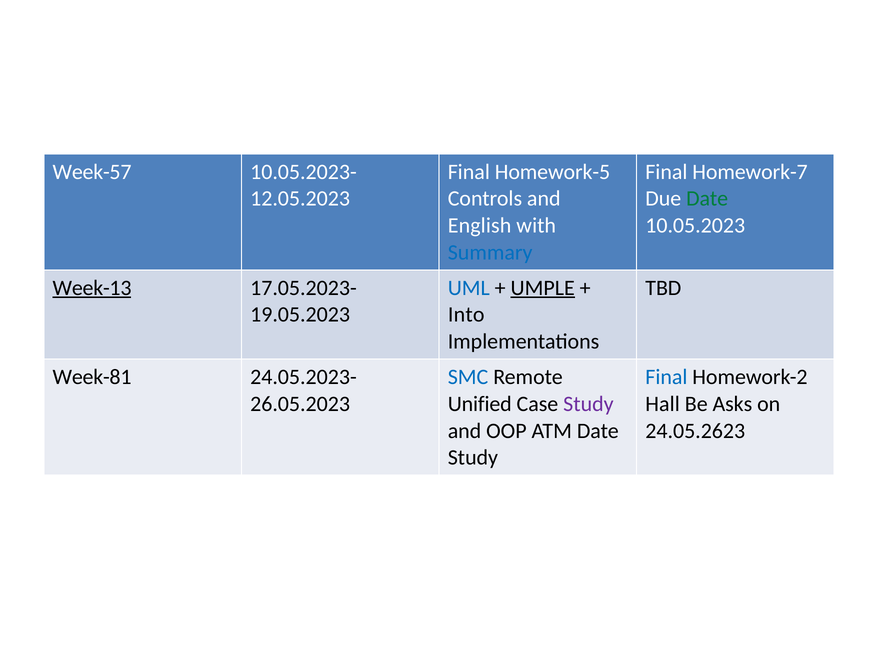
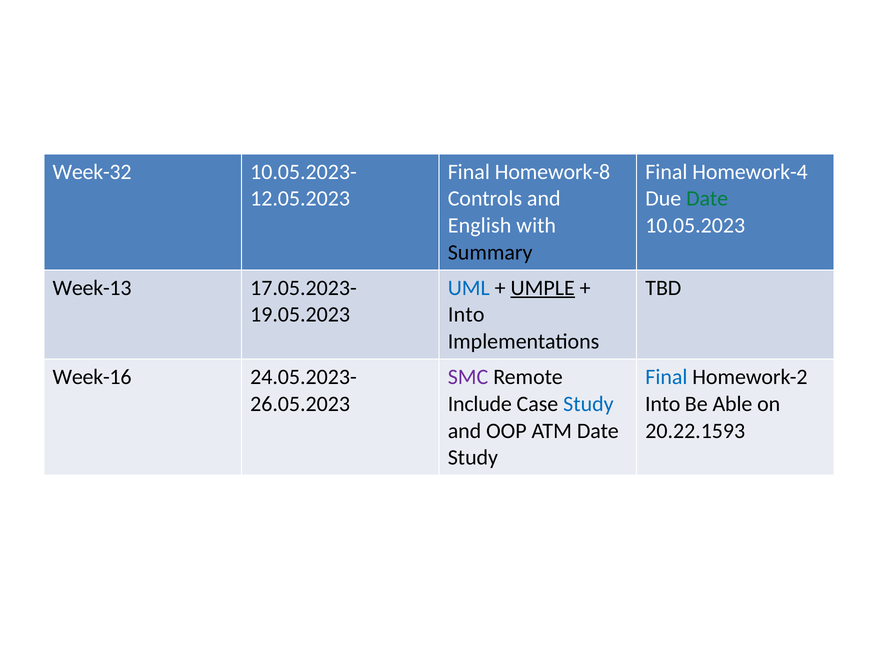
Week-57: Week-57 -> Week-32 (92, 172)
Homework-5: Homework-5 -> Homework-8 (552, 172)
Homework-7: Homework-7 -> Homework-4 (750, 172)
Summary colour: blue -> black (490, 252)
Week-13 underline: present -> none (92, 288)
Week-81: Week-81 -> Week-16 (92, 377)
SMC colour: blue -> purple (468, 377)
Unified: Unified -> Include (480, 404)
Study colour: purple -> blue (588, 404)
Hall: Hall -> Into (663, 404)
Asks: Asks -> Able (732, 404)
24.05.2623: 24.05.2623 -> 20.22.1593 (695, 430)
